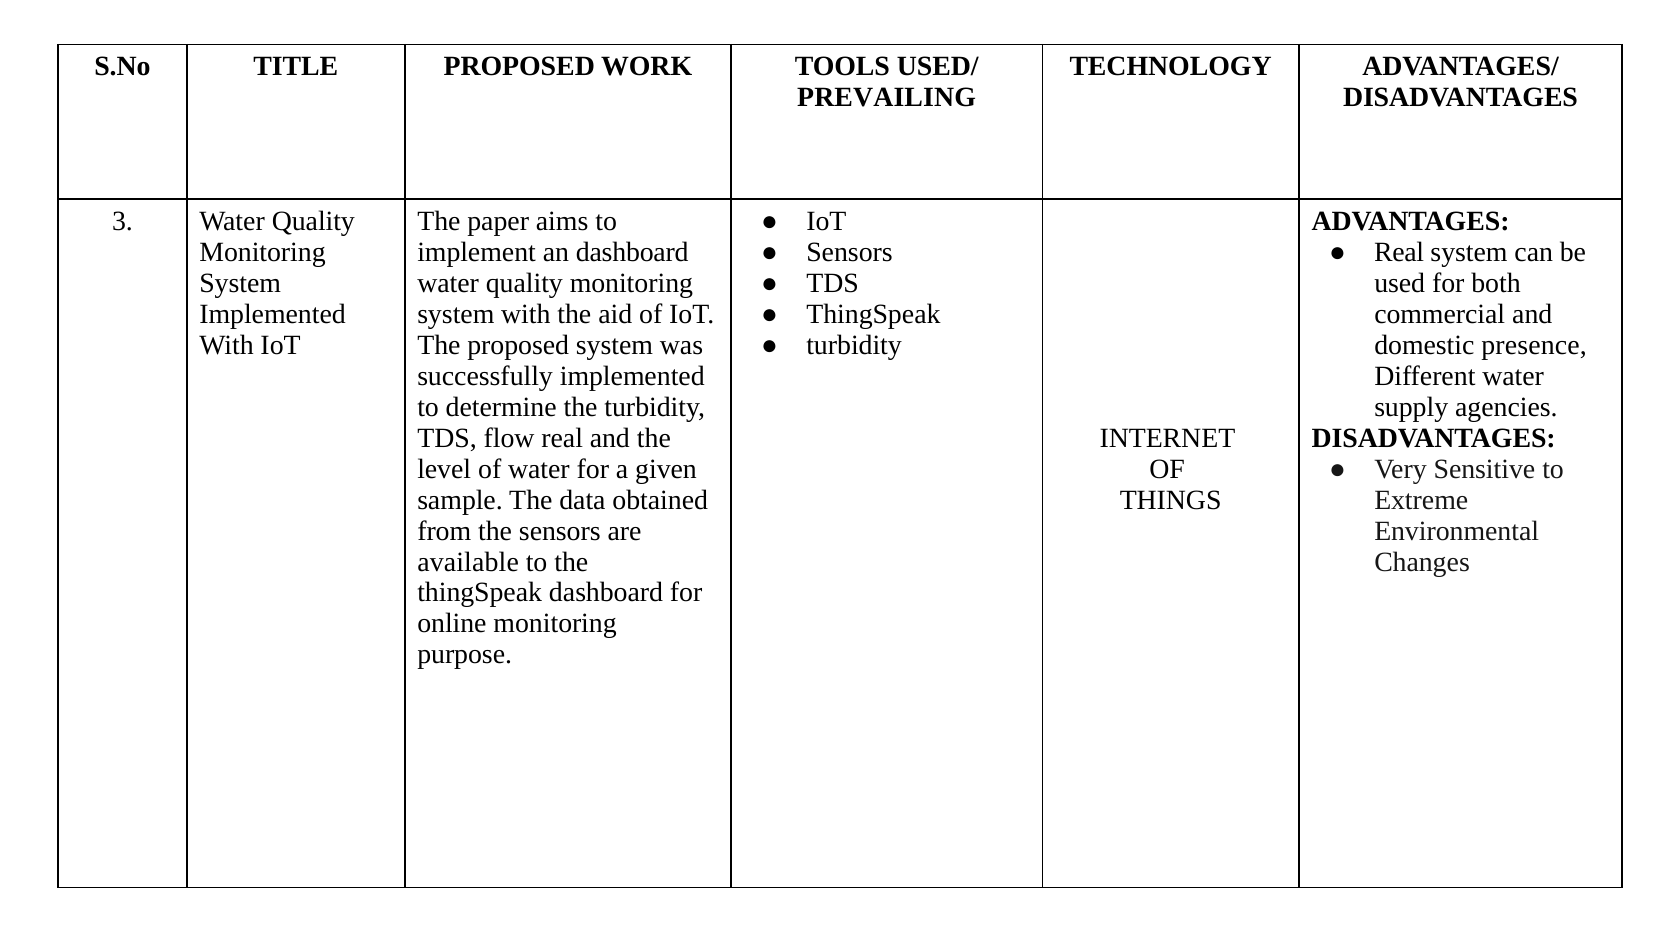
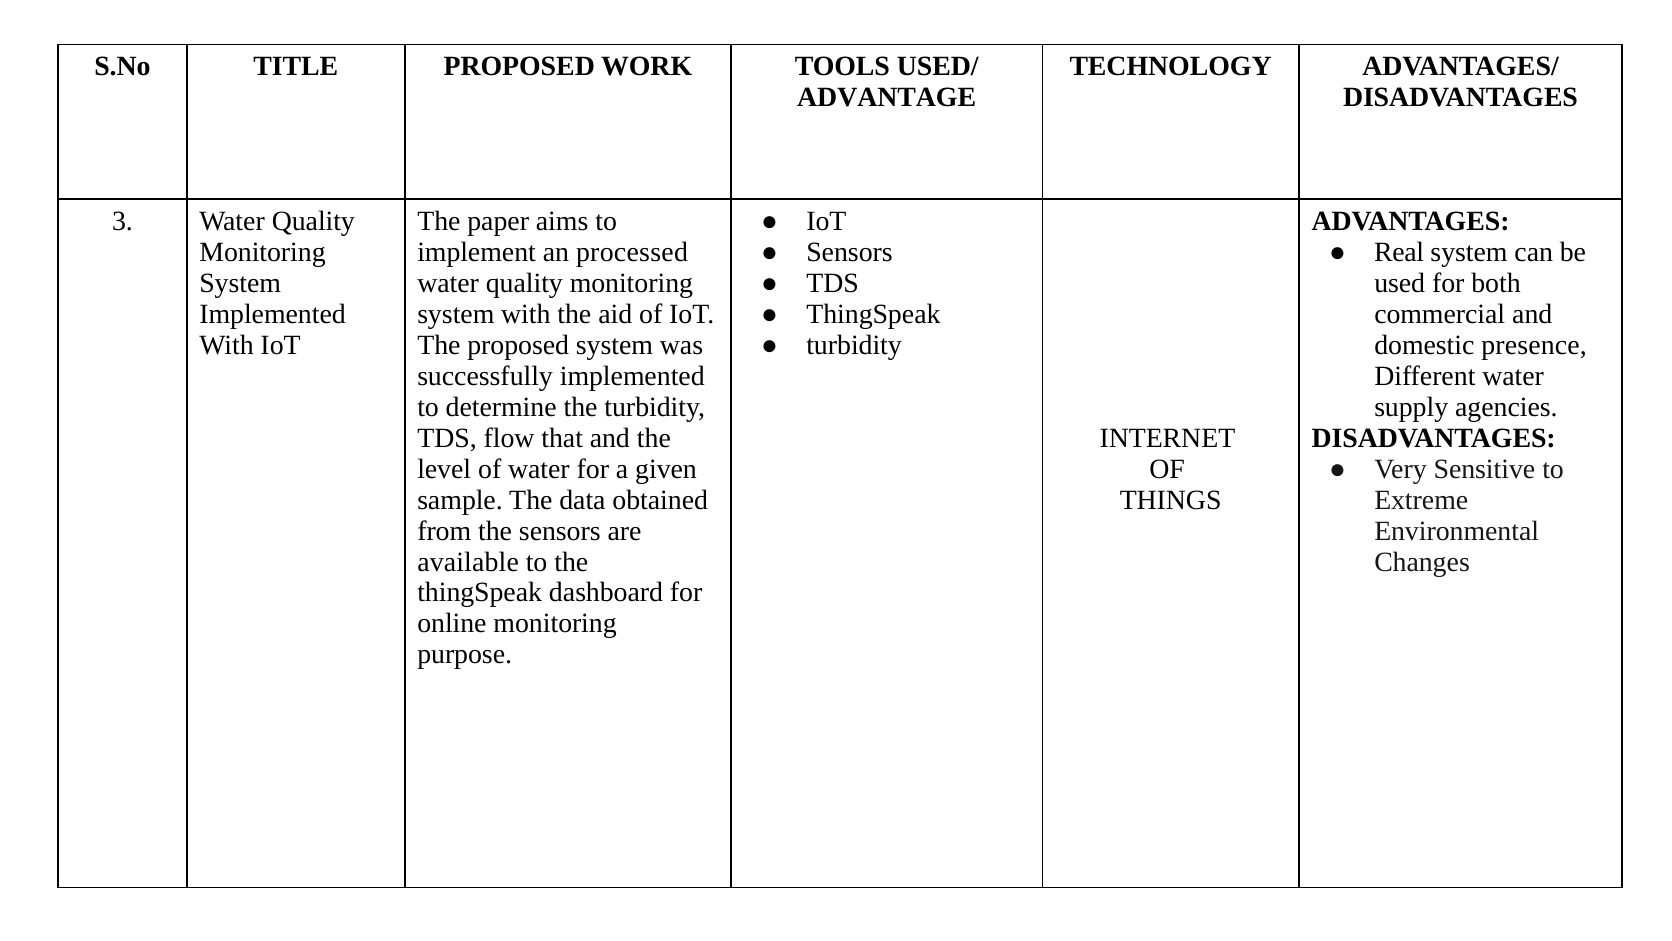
PREVAILING: PREVAILING -> ADVANTAGE (887, 97)
an dashboard: dashboard -> processed (632, 252)
flow real: real -> that (562, 438)
